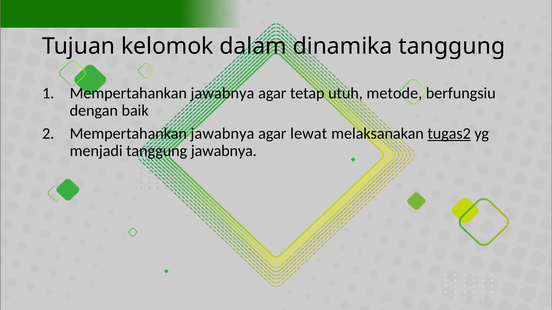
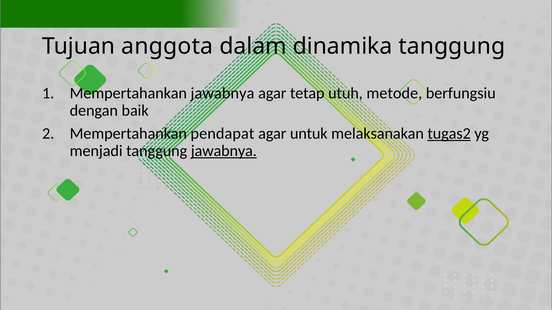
kelomok: kelomok -> anggota (167, 46)
jawabnya: jawabnya -> pendapat (222, 134)
lewat: lewat -> untuk (309, 134)
jawabnya underline: none -> present (224, 151)
